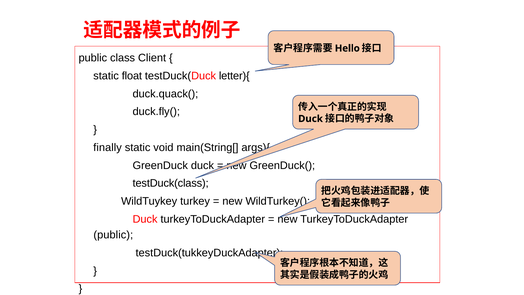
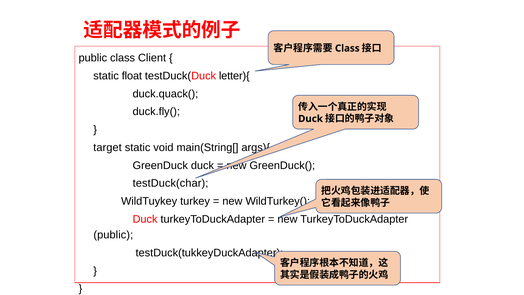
Hello: Hello -> Class (347, 48)
finally: finally -> target (108, 147)
testDuck(class: testDuck(class -> testDuck(char (171, 183)
